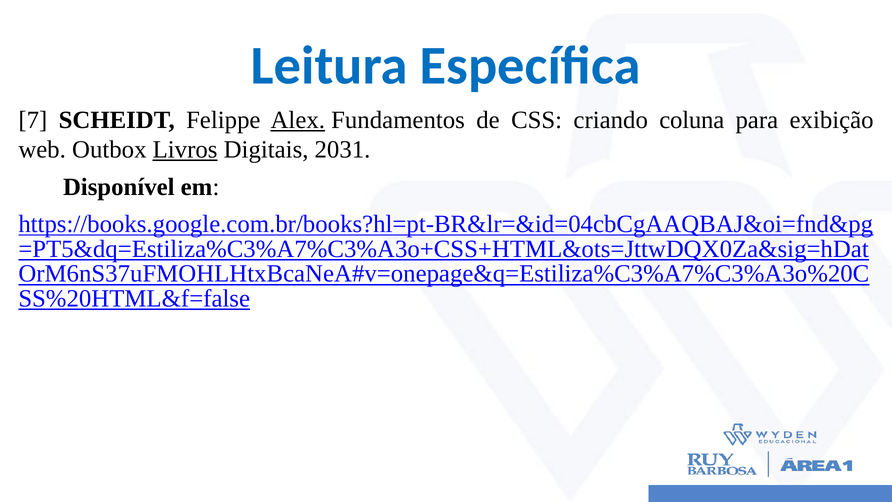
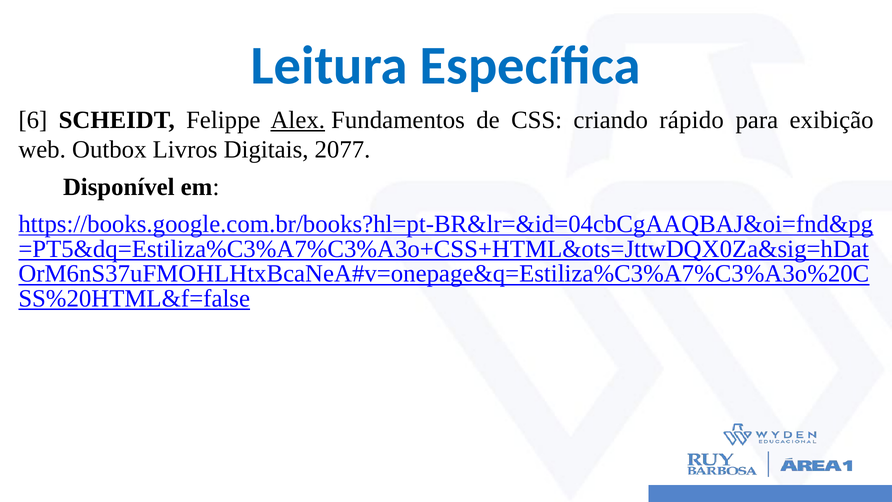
7: 7 -> 6 (33, 120)
coluna: coluna -> rápido (692, 120)
Livros underline: present -> none (185, 150)
2031: 2031 -> 2077 (343, 150)
